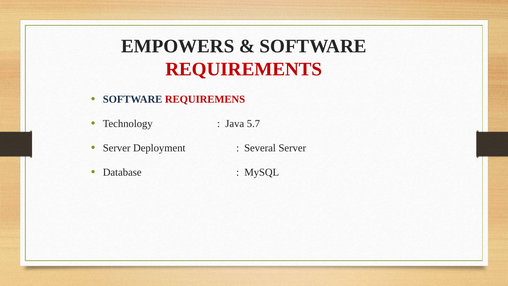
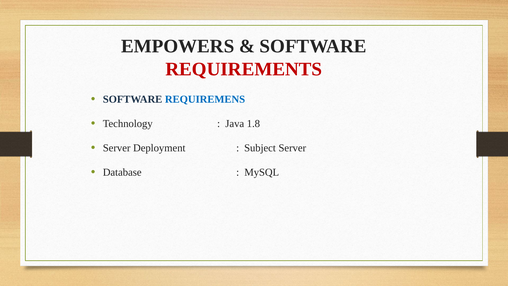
REQUIREMENS colour: red -> blue (205, 99)
5.7: 5.7 -> 1.8 (253, 123)
Several: Several -> Subject (260, 148)
